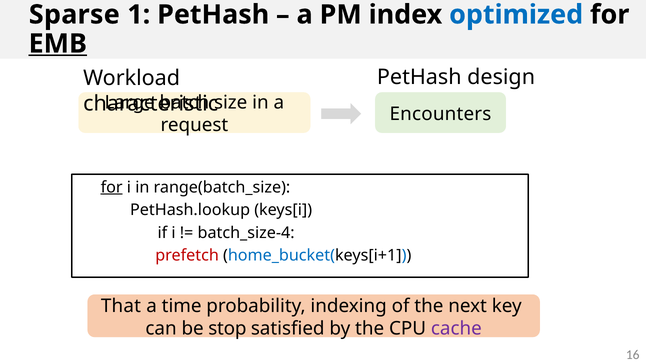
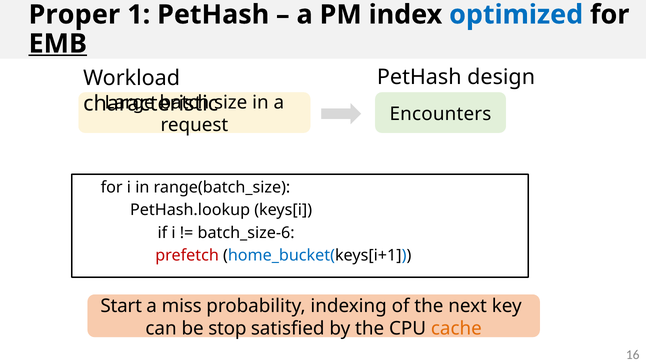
Sparse: Sparse -> Proper (74, 15)
for underline: present -> none (112, 187)
batch_size-4: batch_size-4 -> batch_size-6 (246, 233)
That: That -> Start (121, 306)
time: time -> miss (182, 306)
cache colour: purple -> orange (456, 329)
